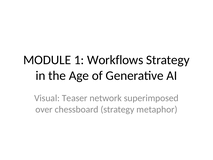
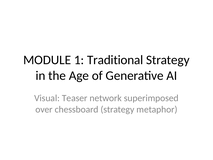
Workflows: Workflows -> Traditional (115, 60)
